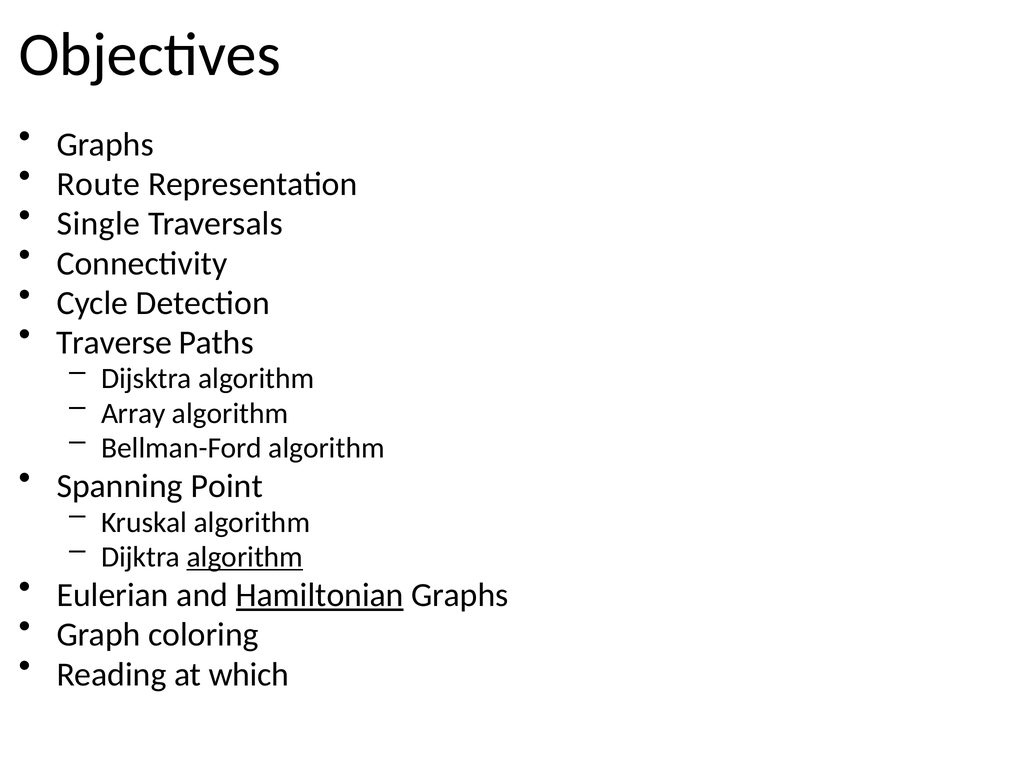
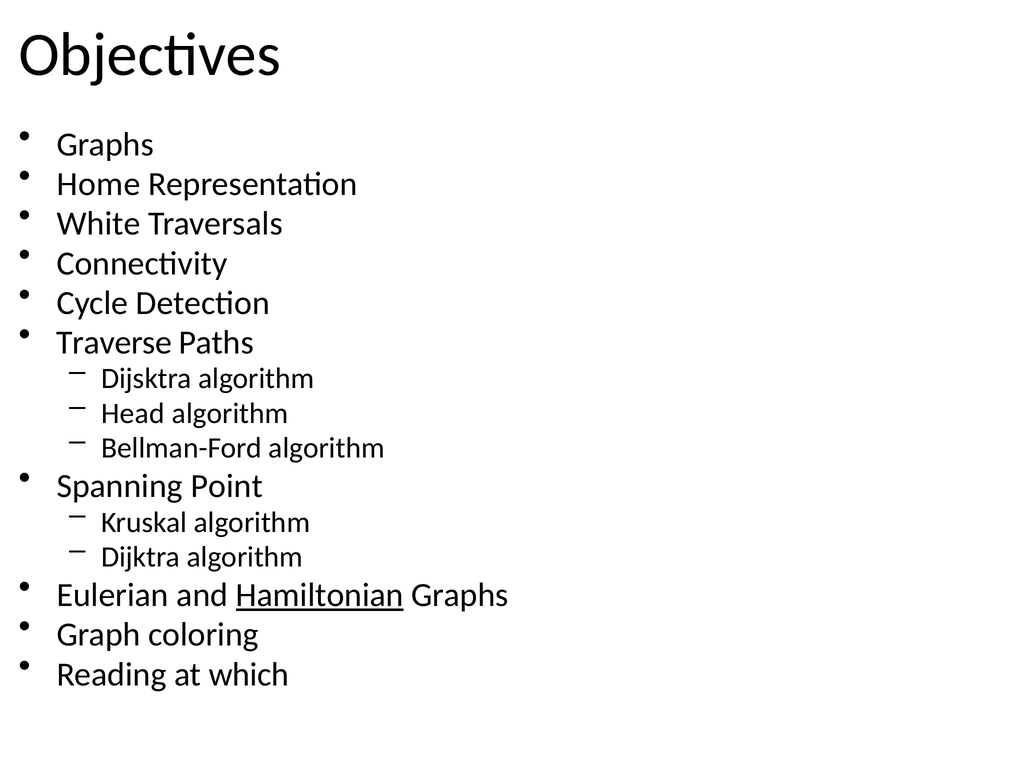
Route: Route -> Home (98, 184)
Single: Single -> White (99, 224)
Array: Array -> Head (133, 414)
algorithm underline: present -> none (245, 557)
